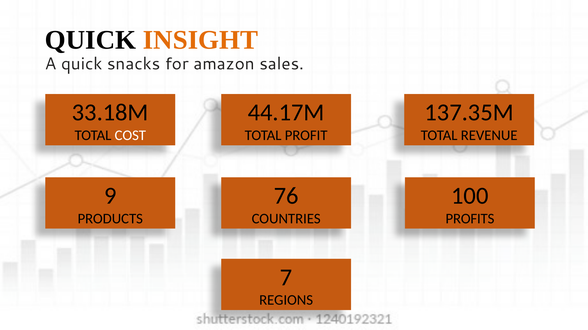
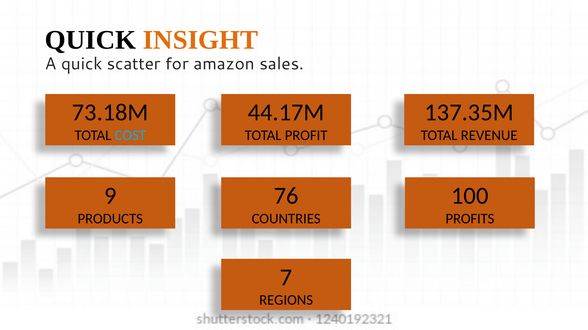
snacks: snacks -> scatter (134, 64)
33.18M: 33.18M -> 73.18M (110, 113)
COST colour: white -> light blue (130, 136)
